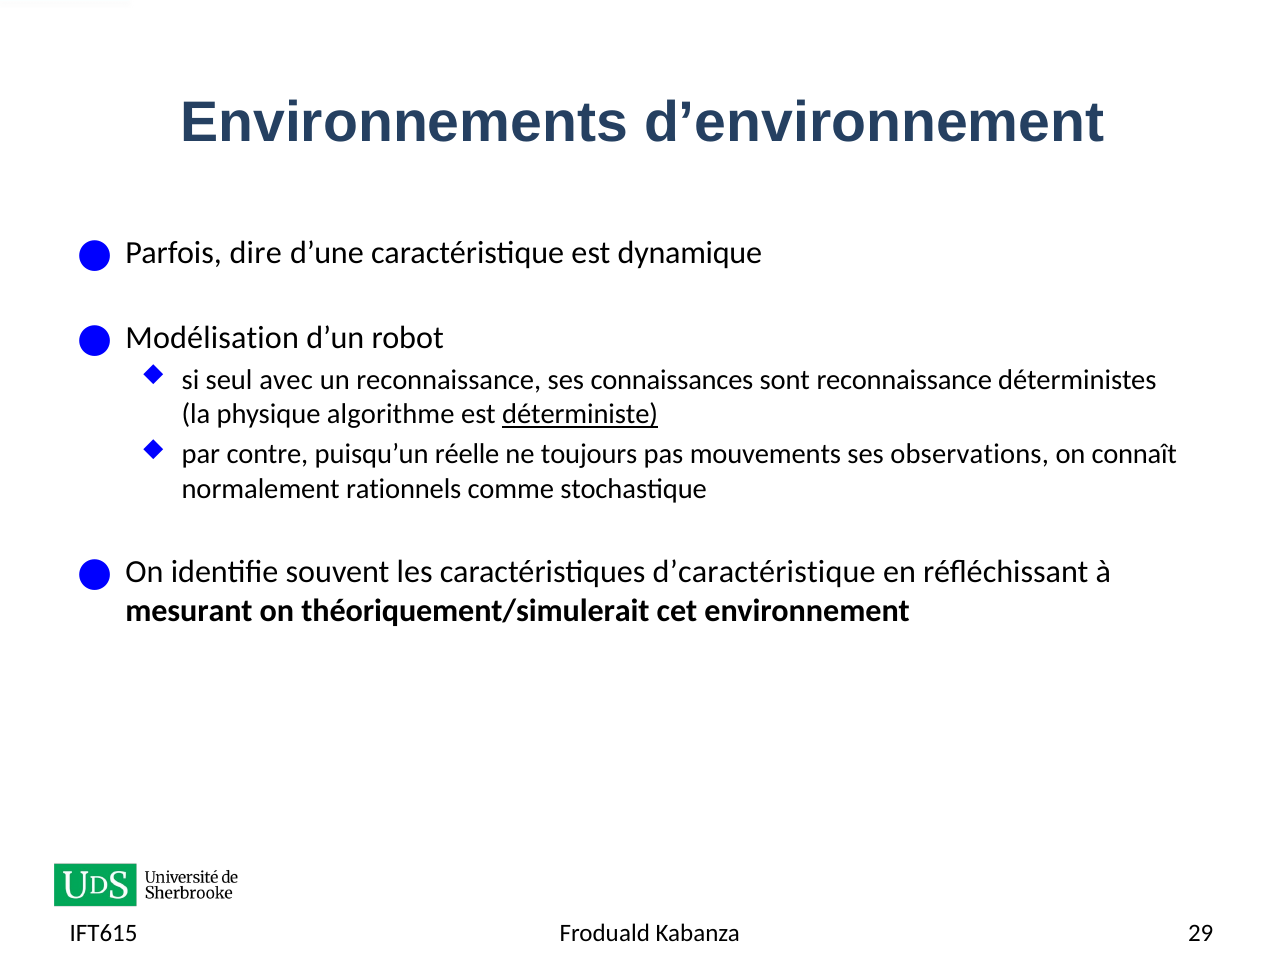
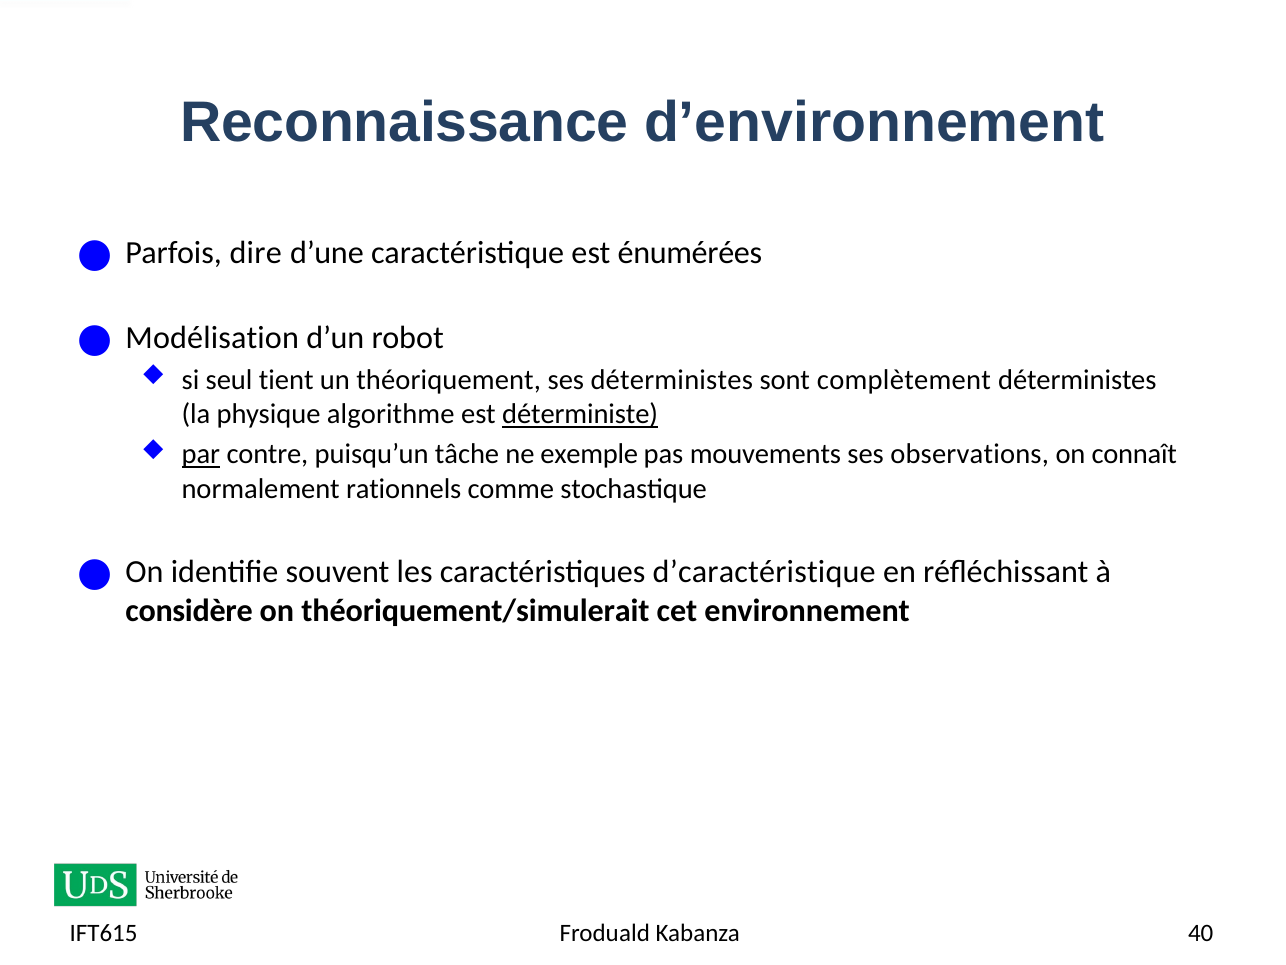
Environnements: Environnements -> Reconnaissance (404, 123)
dynamique: dynamique -> énumérées (690, 253)
avec: avec -> tient (286, 380)
un reconnaissance: reconnaissance -> théoriquement (449, 380)
ses connaissances: connaissances -> déterministes (672, 380)
sont reconnaissance: reconnaissance -> complètement (904, 380)
par underline: none -> present (201, 454)
réelle: réelle -> tâche (467, 454)
toujours: toujours -> exemple (589, 454)
mesurant: mesurant -> considère (189, 610)
29: 29 -> 40 (1201, 933)
